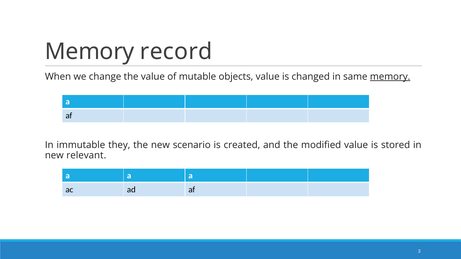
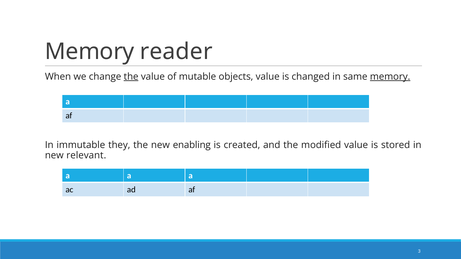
record: record -> reader (176, 52)
the underline: none -> present (131, 77)
scenario: scenario -> enabling (192, 145)
